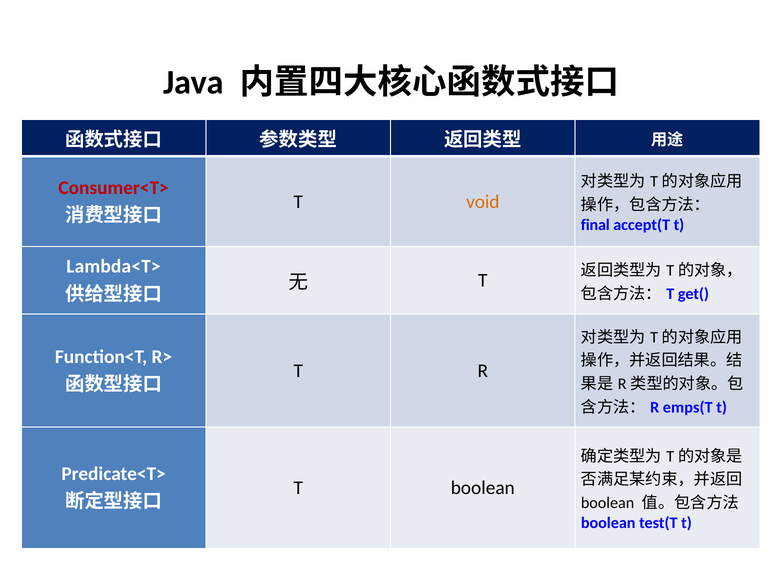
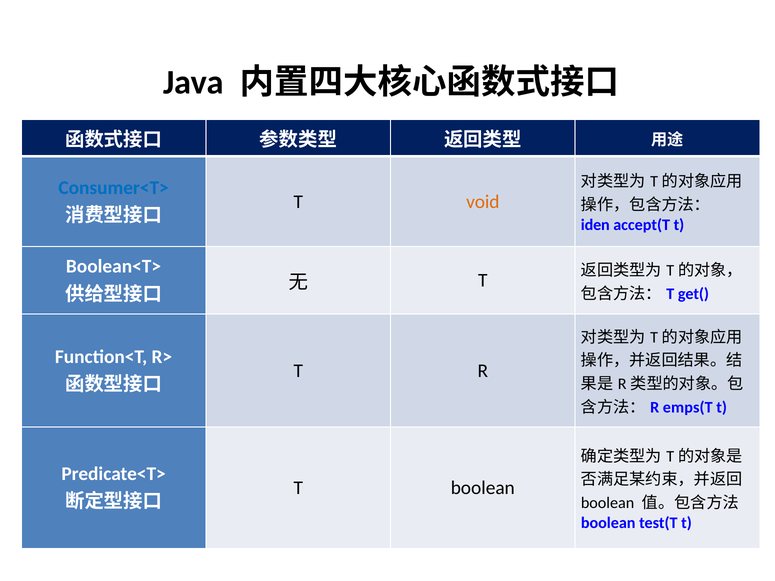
Consumer<T> colour: red -> blue (114, 188)
final: final -> iden (595, 225)
Lambda<T>: Lambda<T> -> Boolean<T> (114, 267)
